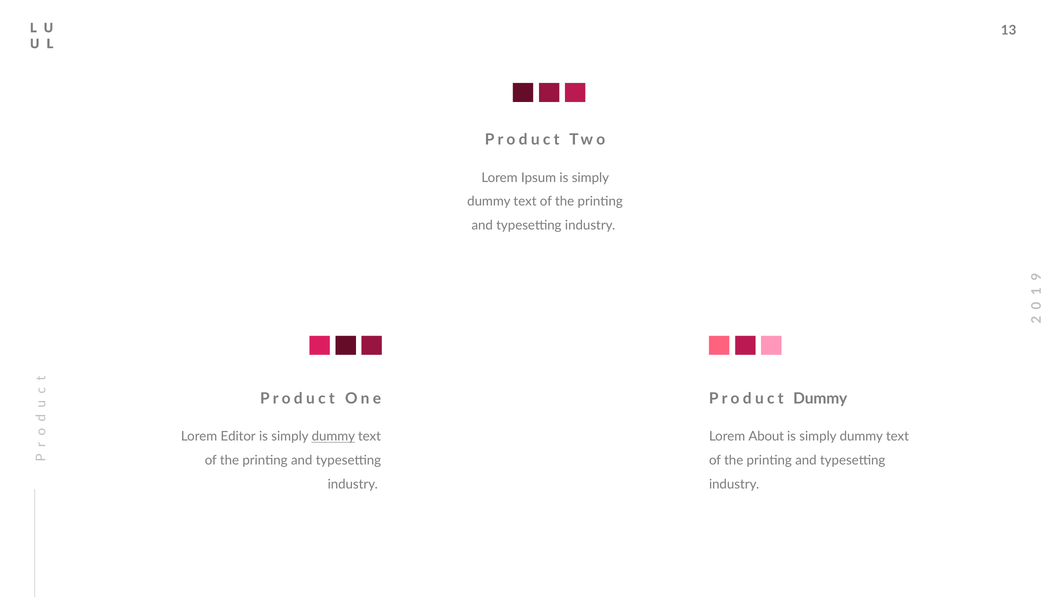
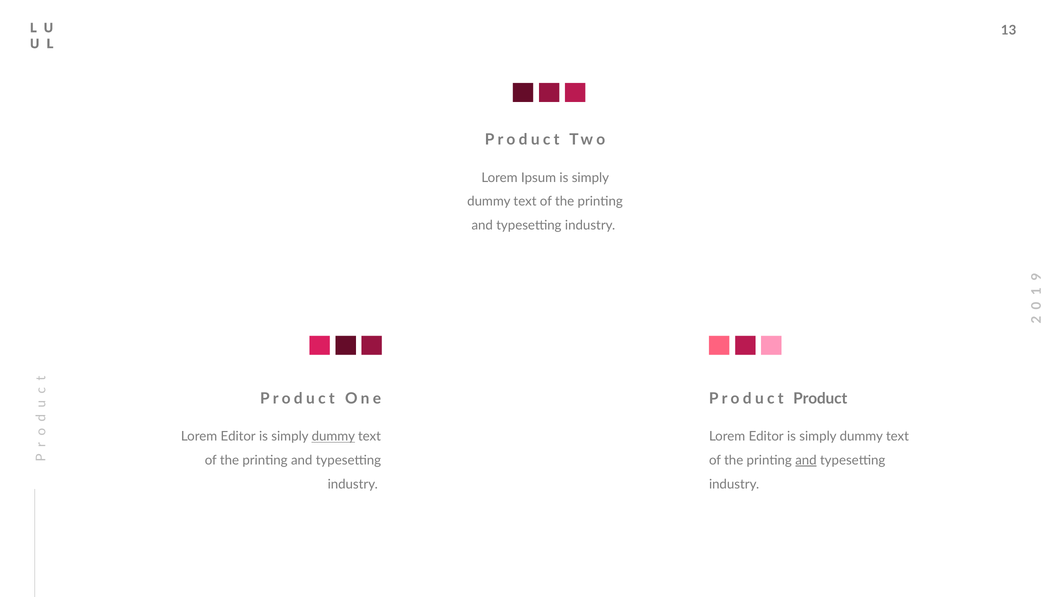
Product Dummy: Dummy -> Product (820, 399)
About: About -> Editor (766, 437)
and underline: none -> present (806, 461)
